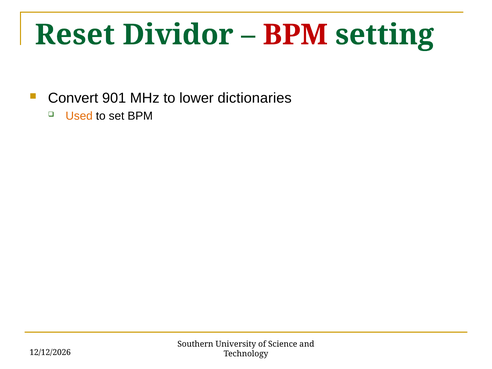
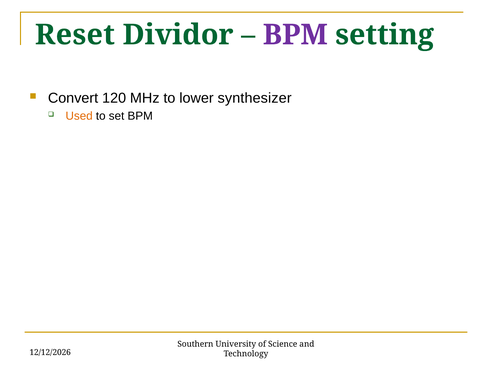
BPM colour: red -> purple (295, 35)
901: 901 -> 120 (114, 98)
dictionaries: dictionaries -> synthesizer (255, 98)
